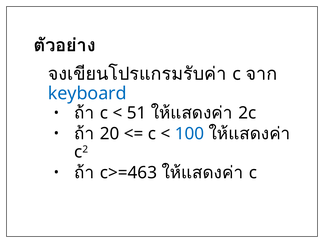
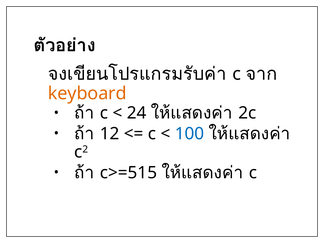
keyboard colour: blue -> orange (87, 93)
51: 51 -> 24 (137, 113)
20: 20 -> 12 (110, 134)
c>=463: c>=463 -> c>=515 (128, 173)
